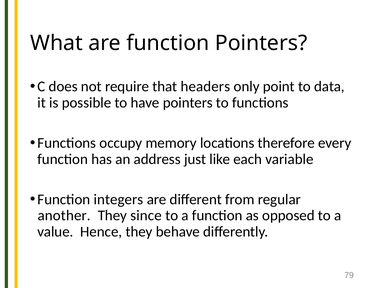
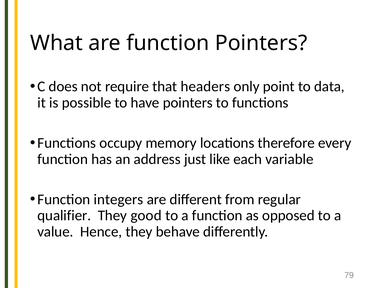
another: another -> qualifier (64, 216)
since: since -> good (146, 216)
